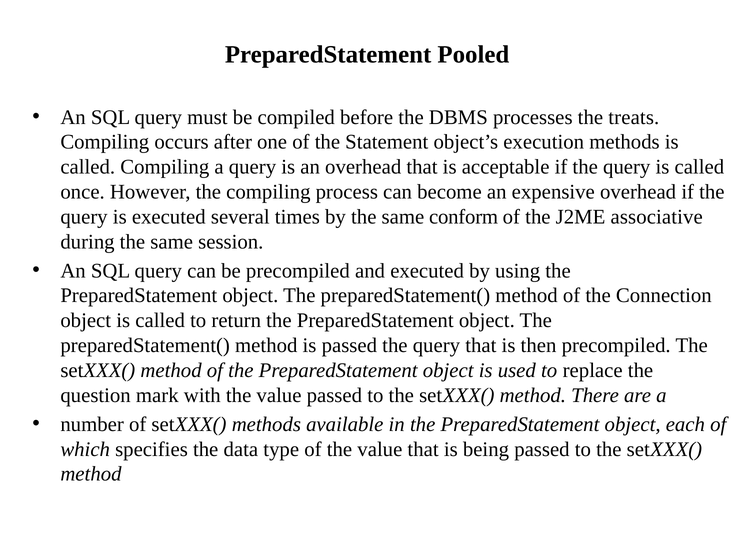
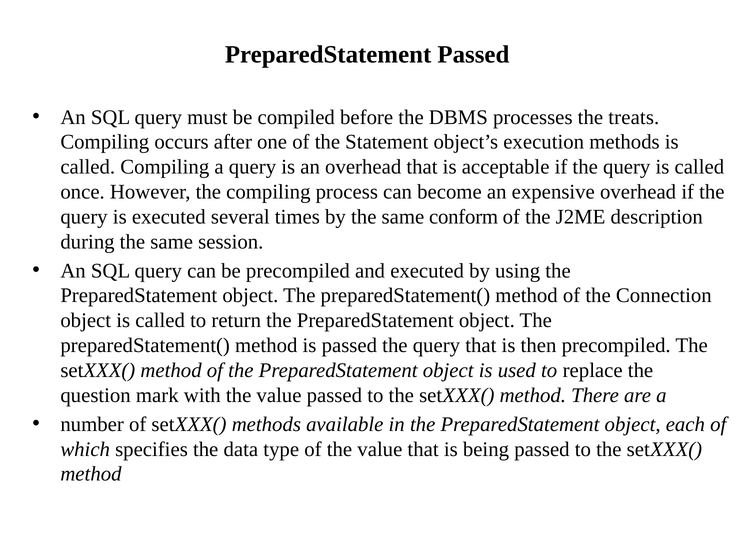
PreparedStatement Pooled: Pooled -> Passed (473, 55)
associative: associative -> description (657, 217)
